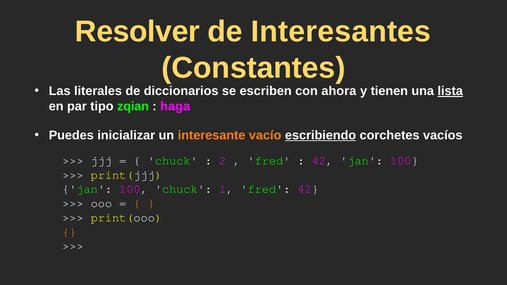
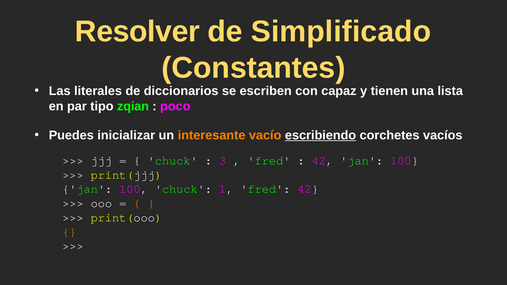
Interesantes: Interesantes -> Simplificado (341, 32)
ahora: ahora -> capaz (339, 91)
lista underline: present -> none (450, 91)
haga: haga -> poco (175, 106)
2: 2 -> 3 (223, 161)
